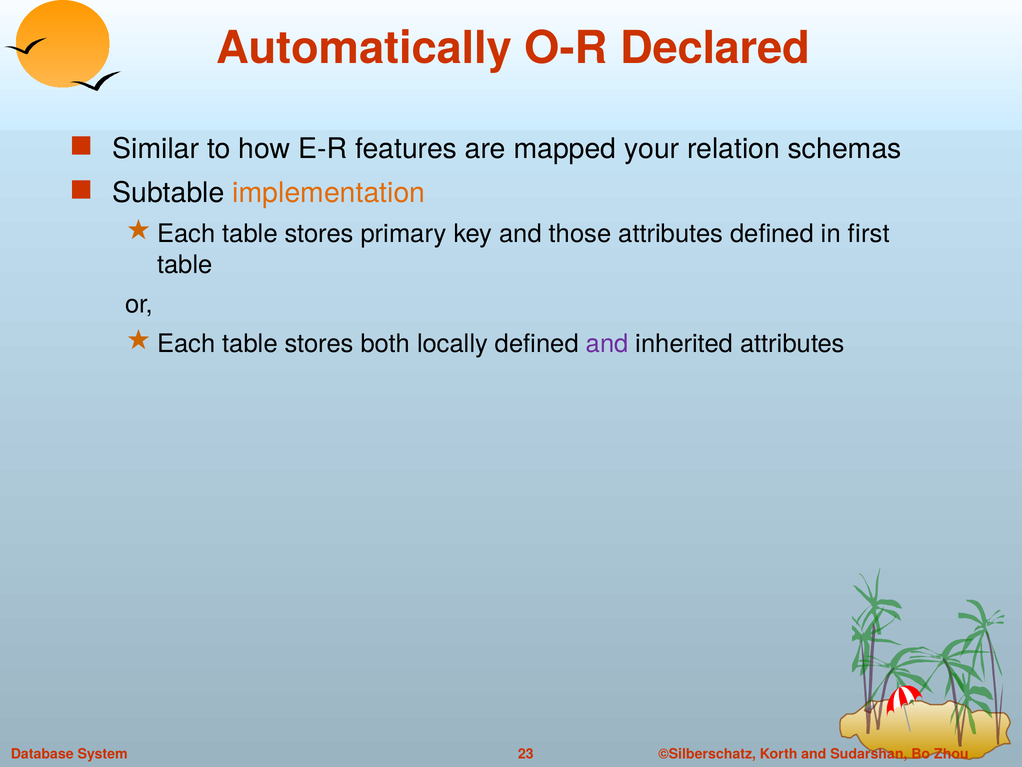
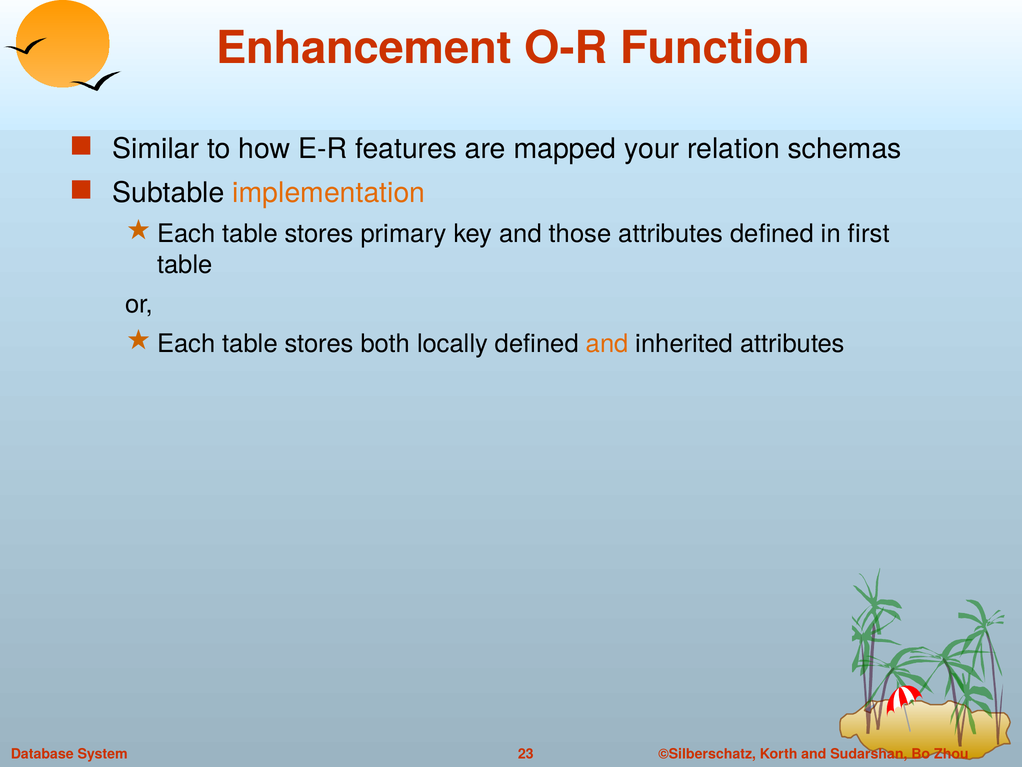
Automatically: Automatically -> Enhancement (364, 48)
Declared: Declared -> Function (715, 48)
and colour: purple -> orange (607, 344)
